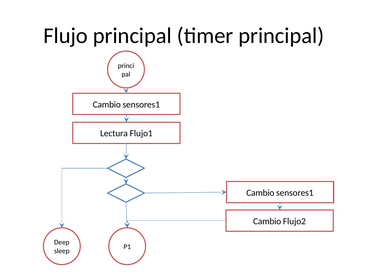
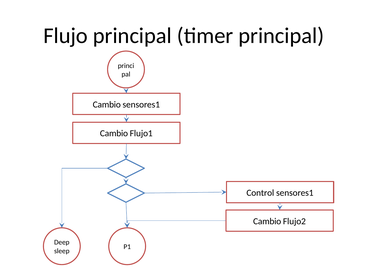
Lectura: Lectura -> Cambio (114, 133)
Cambio: Cambio -> Control (260, 193)
